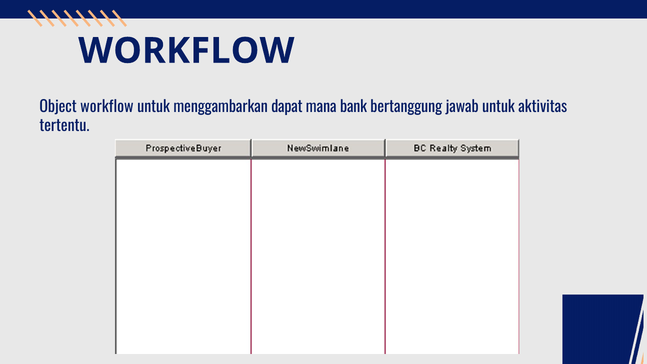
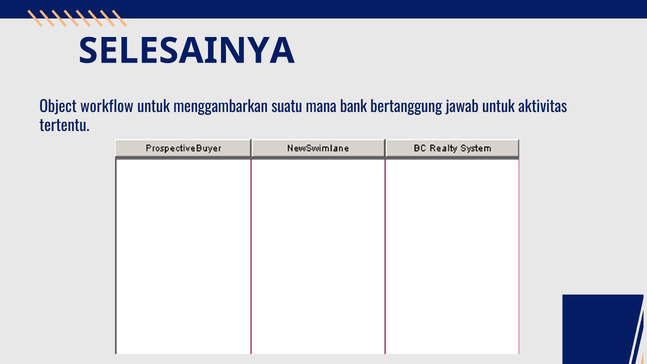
WORKFLOW: WORKFLOW -> SELESAINYA (186, 51)
dapat: dapat -> suatu (287, 107)
